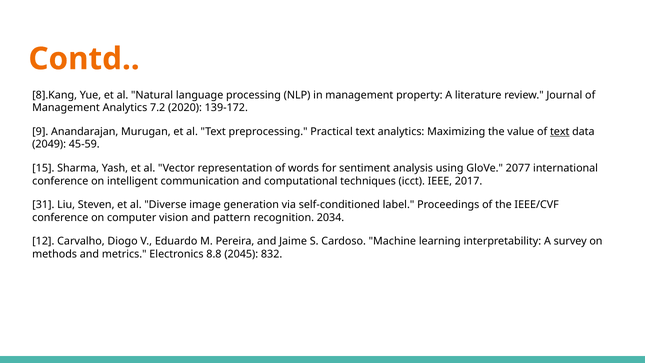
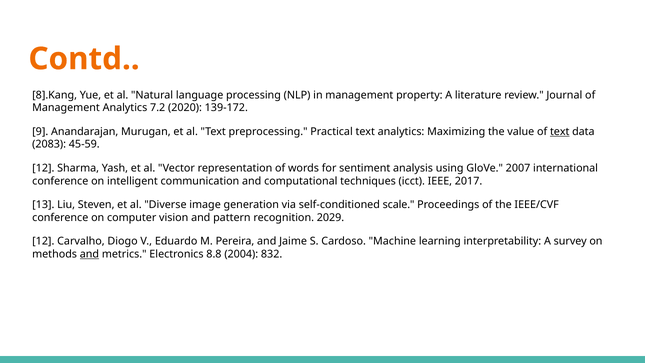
2049: 2049 -> 2083 (49, 144)
15: 15 -> 12 (43, 168)
2077: 2077 -> 2007 (518, 168)
31: 31 -> 13 (43, 205)
label: label -> scale (399, 205)
2034: 2034 -> 2029 (331, 217)
and underline: none -> present (89, 254)
2045: 2045 -> 2004 (241, 254)
